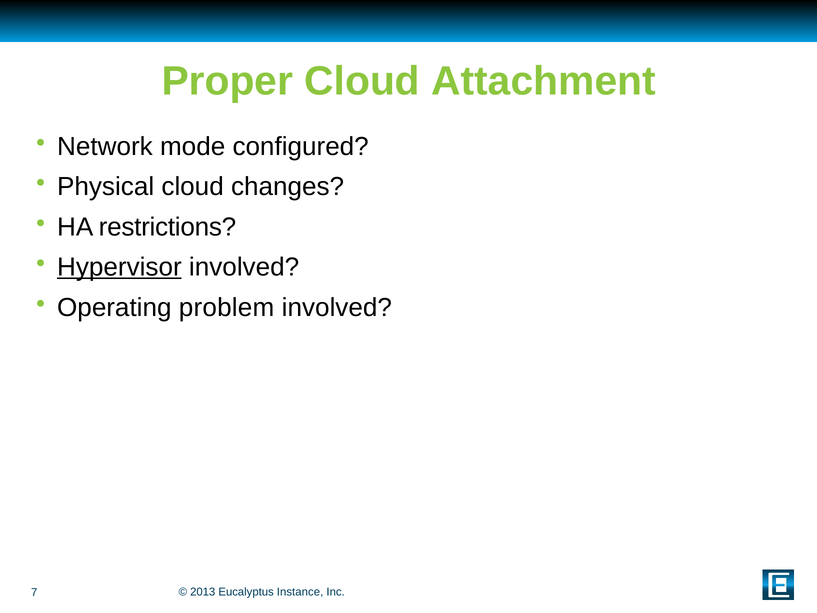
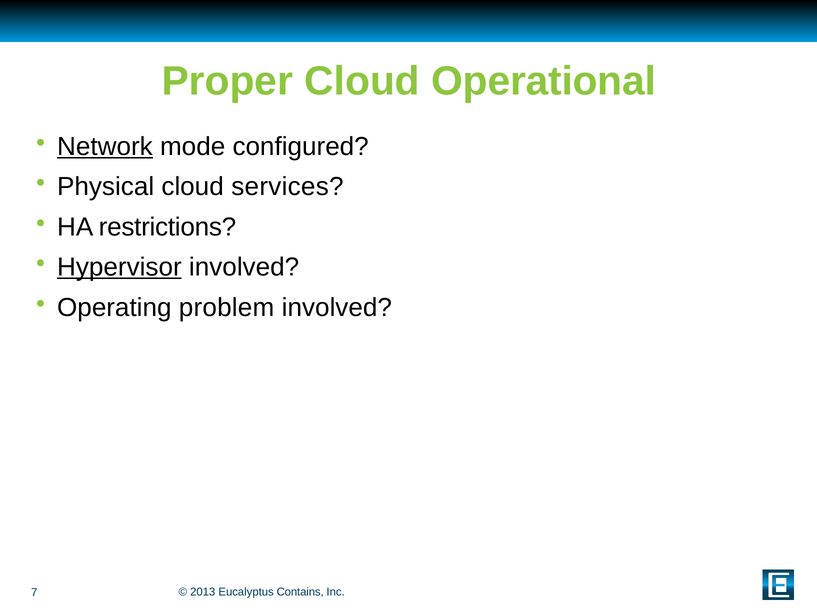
Attachment: Attachment -> Operational (544, 81)
Network underline: none -> present (105, 147)
changes: changes -> services (287, 187)
Instance: Instance -> Contains (300, 592)
